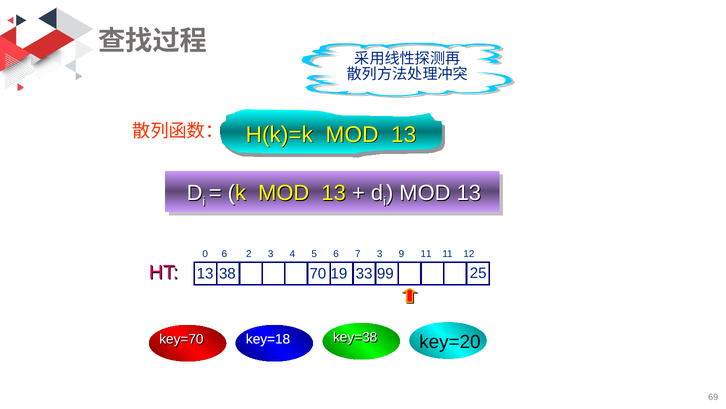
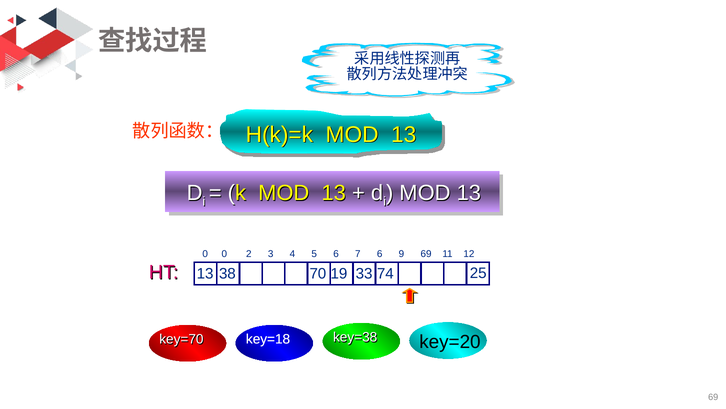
0 6: 6 -> 0 (224, 254)
7 3: 3 -> 6 (380, 254)
9 11: 11 -> 69 (426, 254)
99: 99 -> 74 (385, 273)
